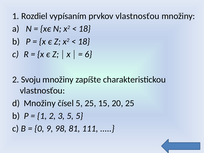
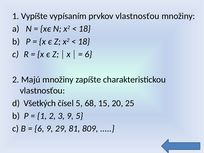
Rozdiel: Rozdiel -> Vypíšte (34, 16)
Svoju: Svoju -> Majú (31, 80)
Množiny: Množiny -> Všetkých (40, 103)
5 25: 25 -> 68 (90, 103)
3 5: 5 -> 9 (70, 116)
0: 0 -> 6 (39, 129)
98: 98 -> 29 (61, 129)
111: 111 -> 809 (90, 129)
